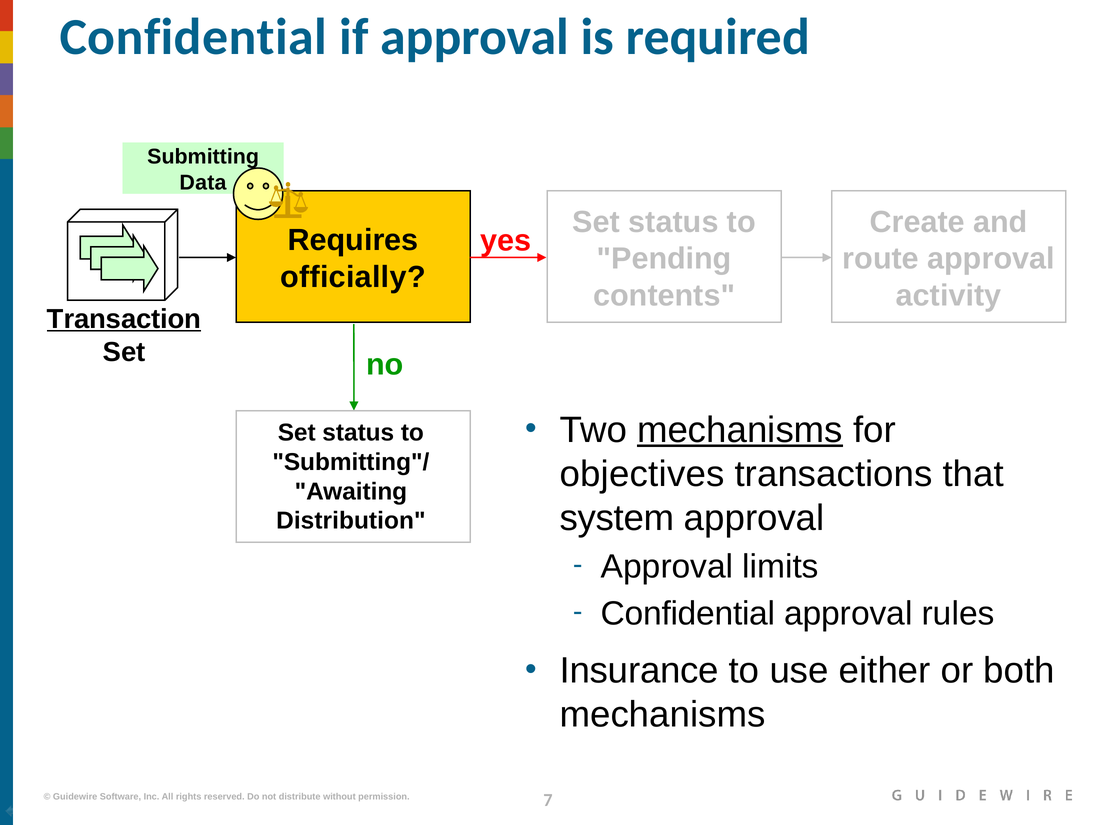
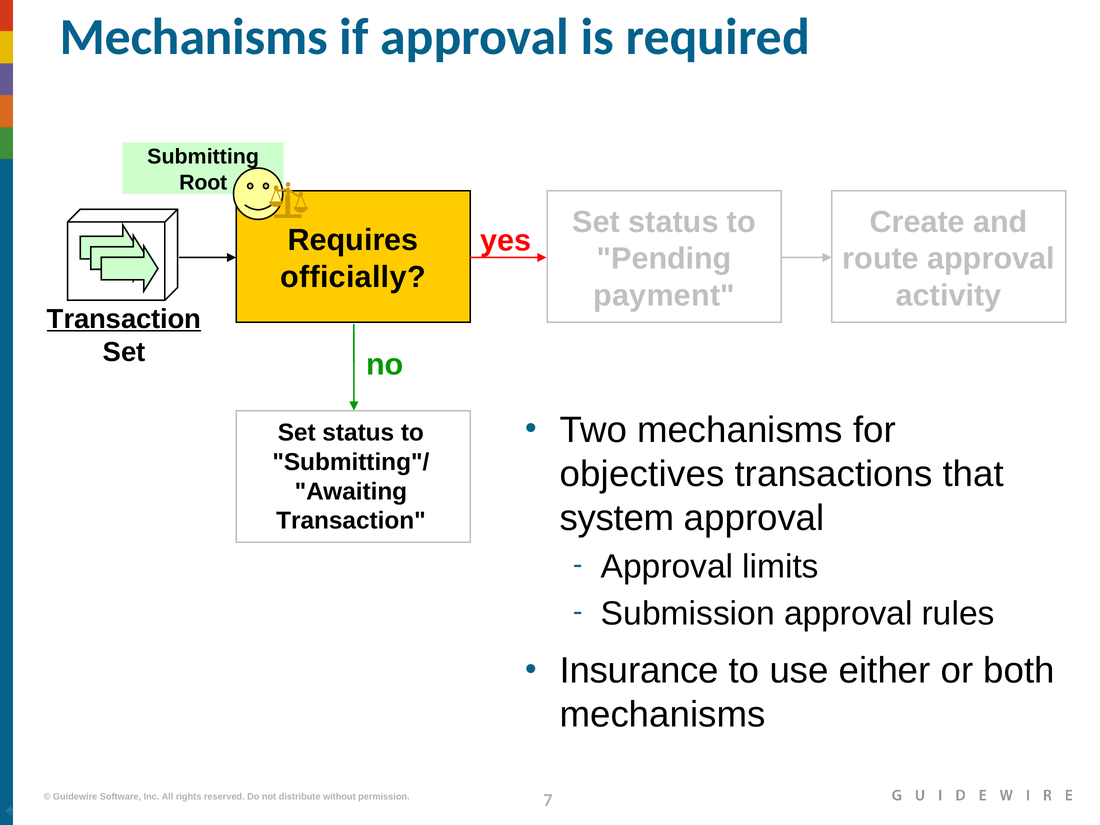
Confidential: Confidential -> Mechanisms (194, 37)
Data: Data -> Root (203, 182)
contents: contents -> payment (664, 296)
mechanisms underline: present -> none (740, 430)
Distribution: Distribution -> Transaction (351, 521)
Confidential: Confidential -> Submission (688, 614)
